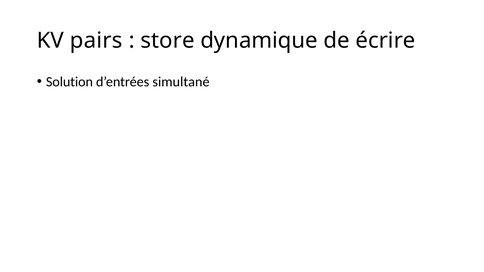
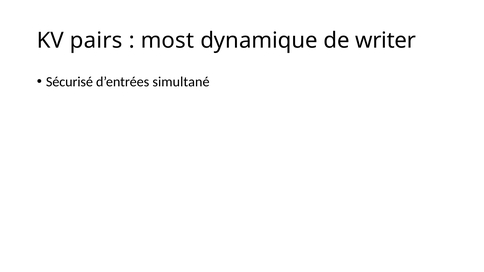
store: store -> most (167, 41)
écrire: écrire -> writer (386, 41)
Solution: Solution -> Sécurisé (69, 82)
